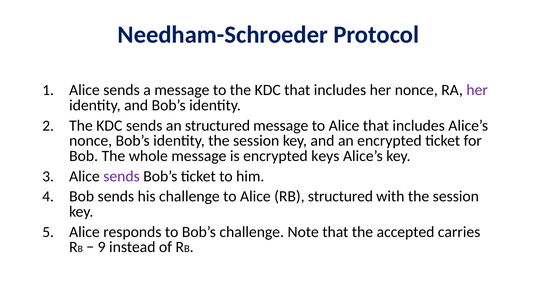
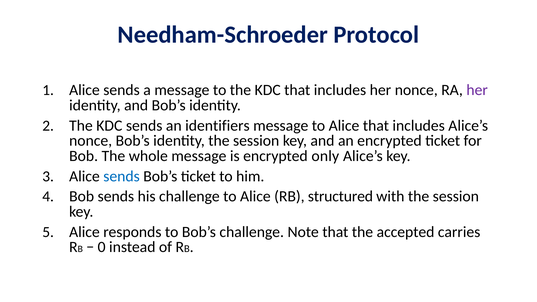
an structured: structured -> identifiers (217, 126)
keys: keys -> only (325, 156)
sends colour: purple -> blue (122, 176)
9: 9 -> 0 (102, 247)
